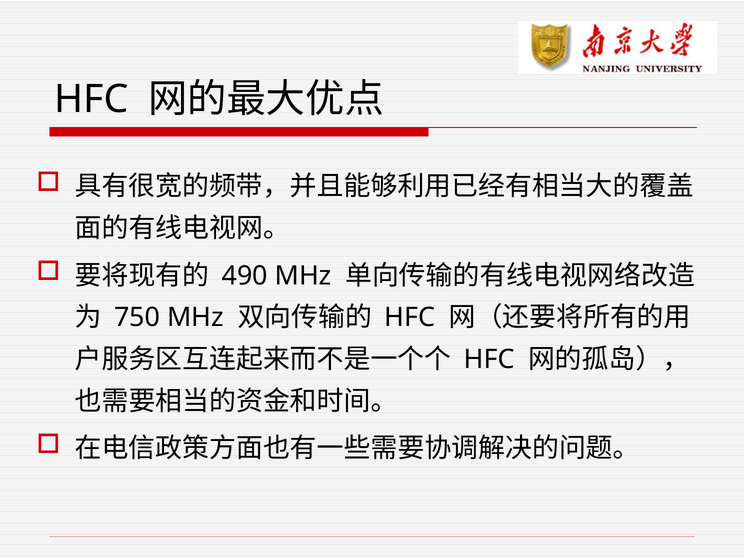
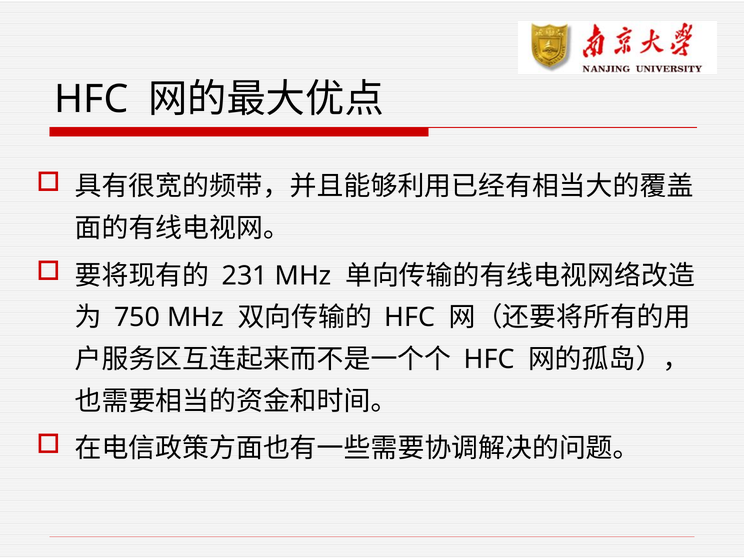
490: 490 -> 231 (245, 276)
